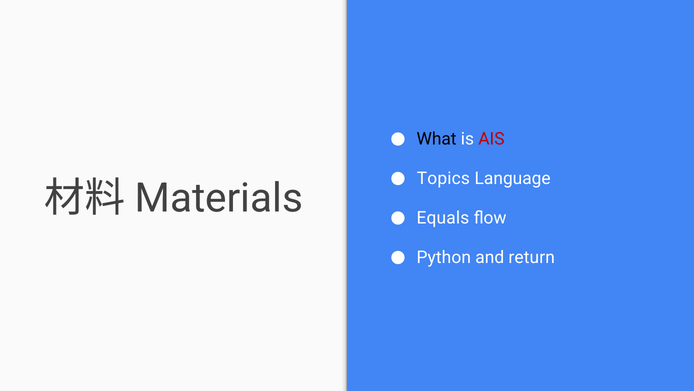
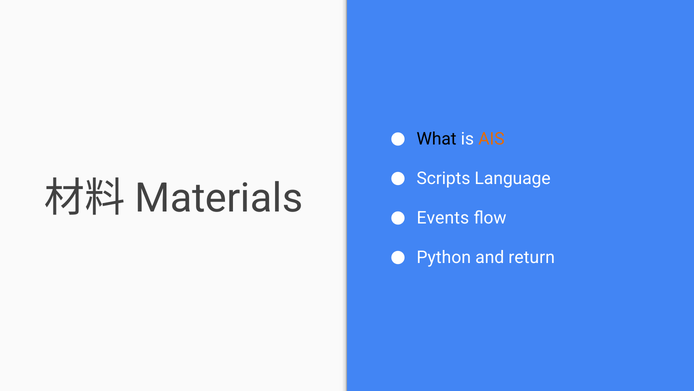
AIS colour: red -> orange (491, 139)
Topics: Topics -> Scripts (443, 178)
Equals: Equals -> Events (443, 218)
